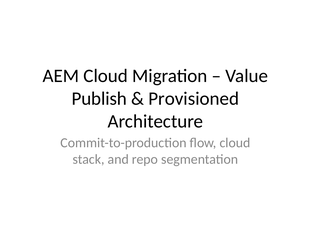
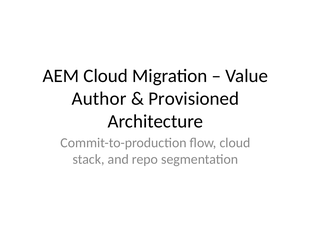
Publish: Publish -> Author (99, 99)
